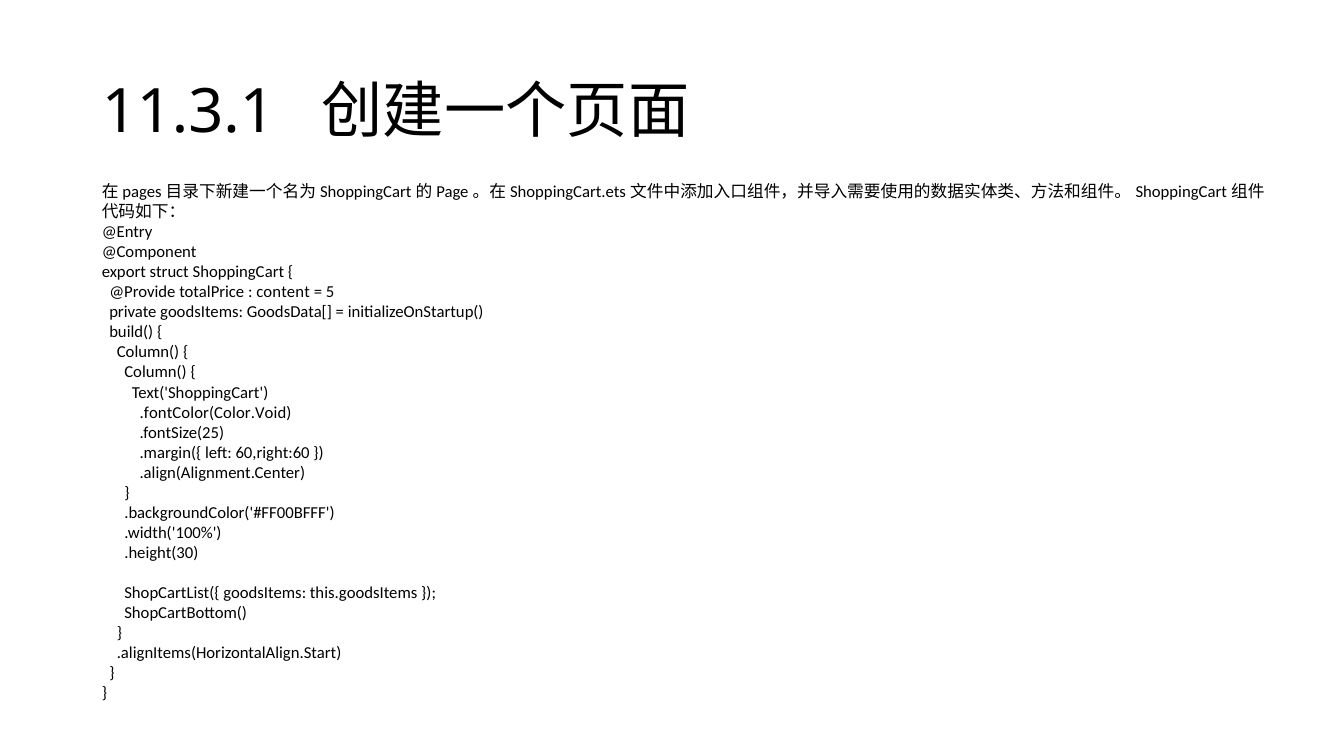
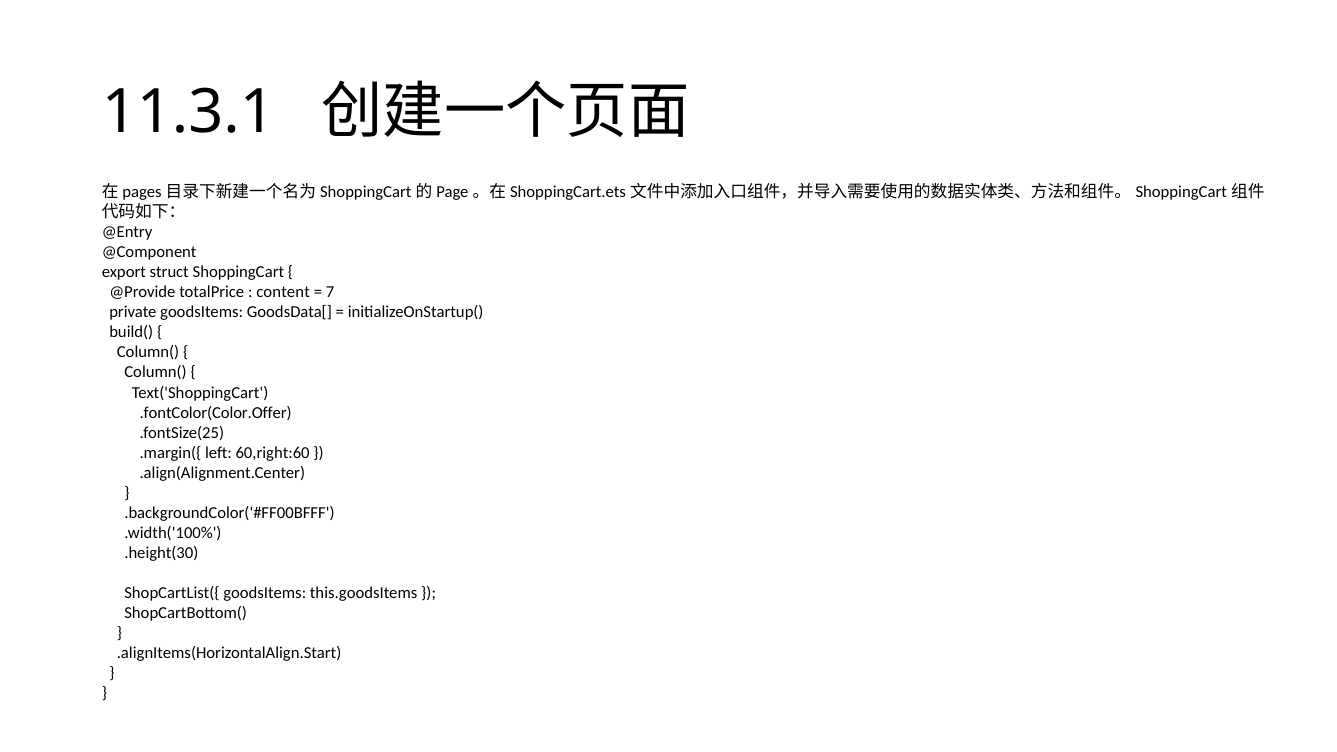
5: 5 -> 7 (330, 292)
.fontColor(Color.Void: .fontColor(Color.Void -> .fontColor(Color.Offer (216, 413)
